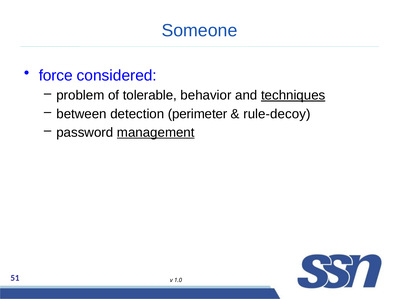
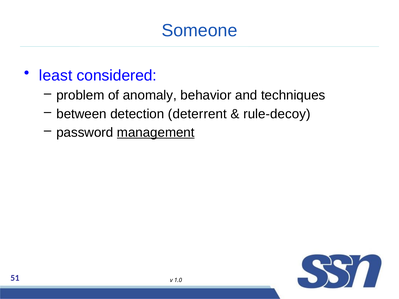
force: force -> least (56, 76)
tolerable: tolerable -> anomaly (150, 95)
techniques underline: present -> none (293, 95)
perimeter: perimeter -> deterrent (197, 114)
